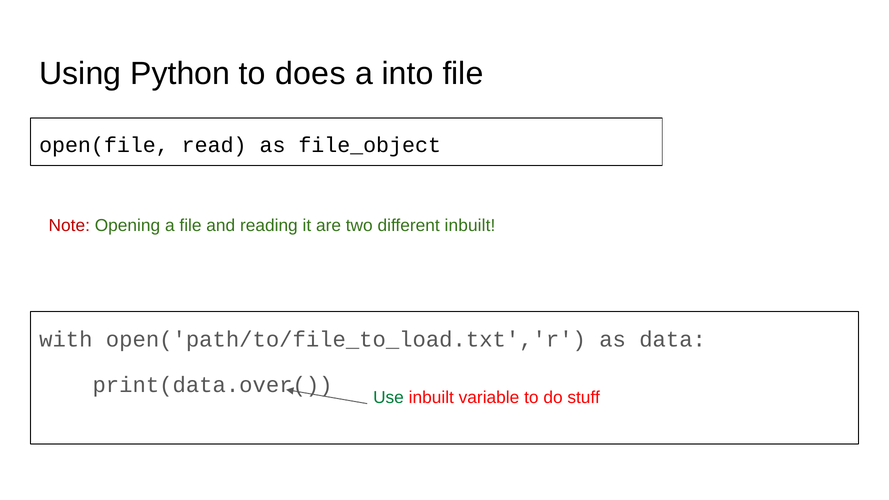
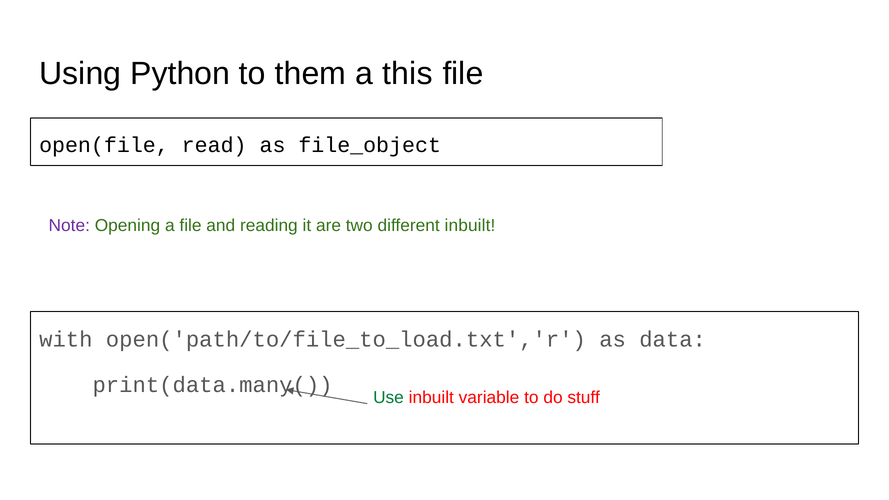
does: does -> them (310, 74)
into: into -> this (408, 74)
Note colour: red -> purple (69, 226)
print(data.over(: print(data.over( -> print(data.many( (213, 385)
